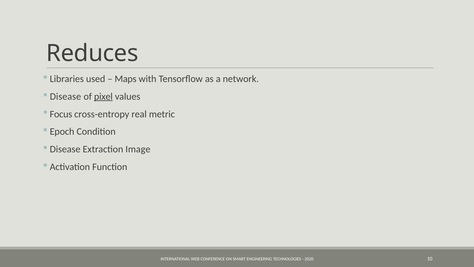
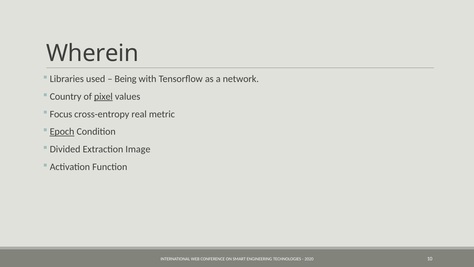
Reduces: Reduces -> Wherein (92, 53)
Maps: Maps -> Being (126, 79)
Disease: Disease -> Country (66, 96)
Epoch underline: none -> present (62, 132)
Disease: Disease -> Divided (65, 149)
